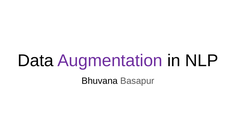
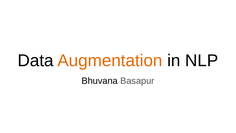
Augmentation colour: purple -> orange (110, 61)
